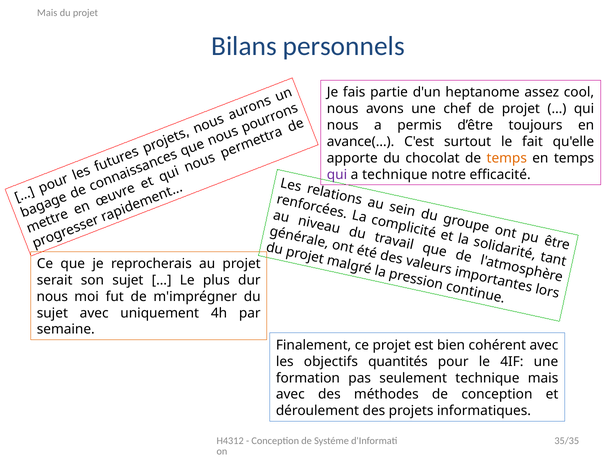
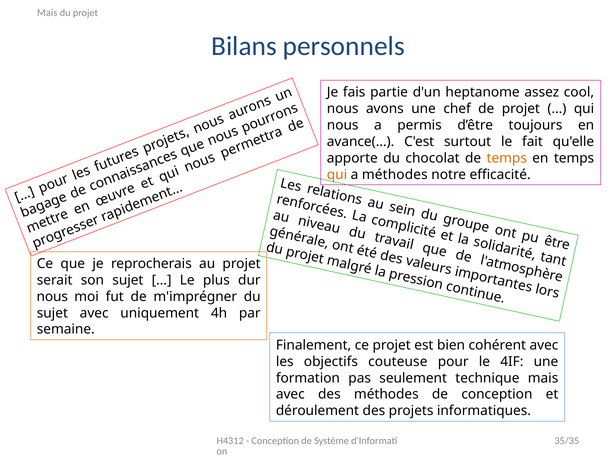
qui colour: purple -> orange (337, 175)
a technique: technique -> méthodes (395, 175)
quantités: quantités -> couteuse (398, 362)
